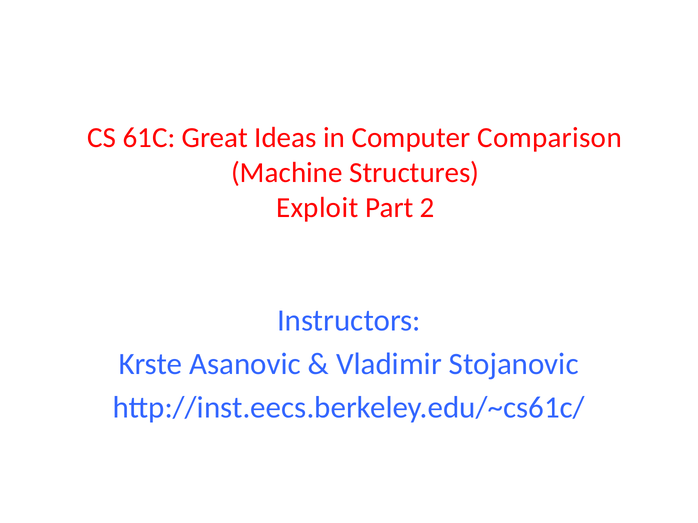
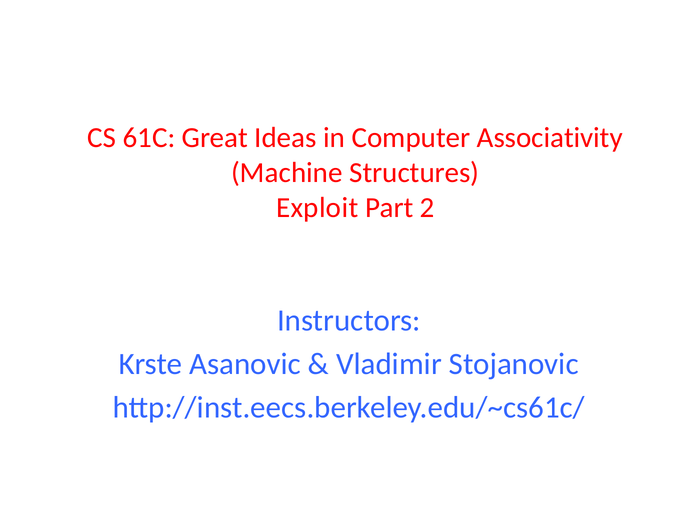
Comparison: Comparison -> Associativity (550, 138)
